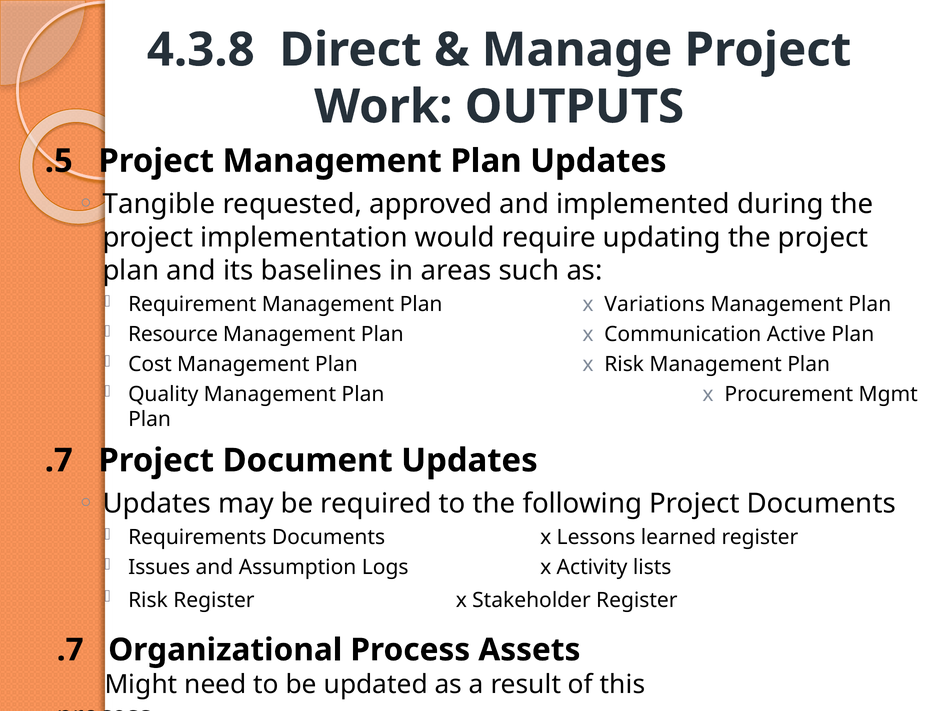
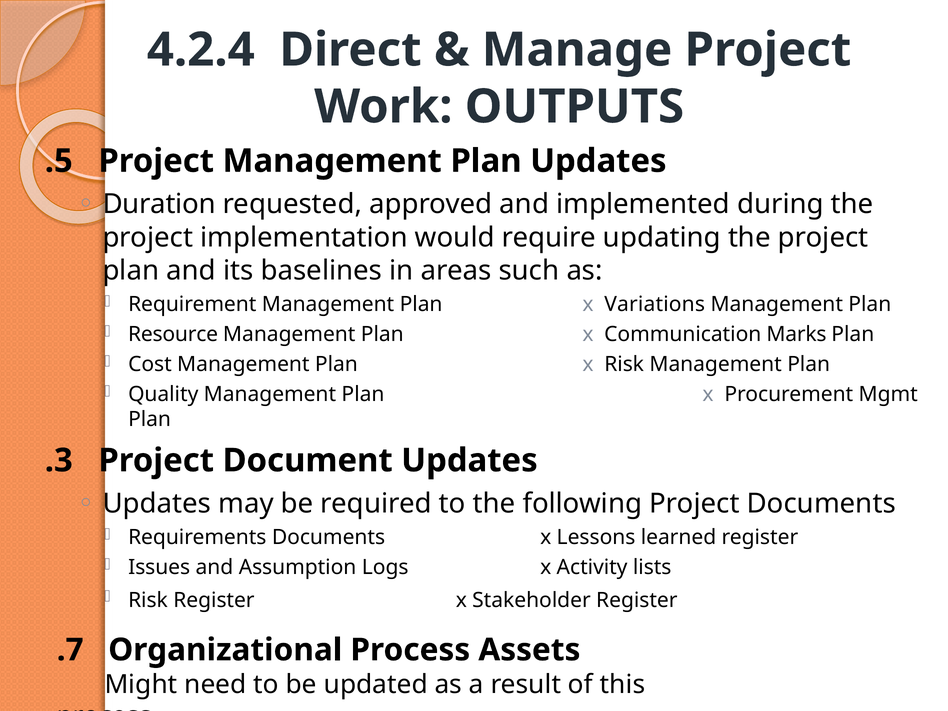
4.3.8: 4.3.8 -> 4.2.4 (201, 50)
Tangible: Tangible -> Duration (159, 204)
Active: Active -> Marks (796, 334)
.7: .7 -> .3 (59, 460)
